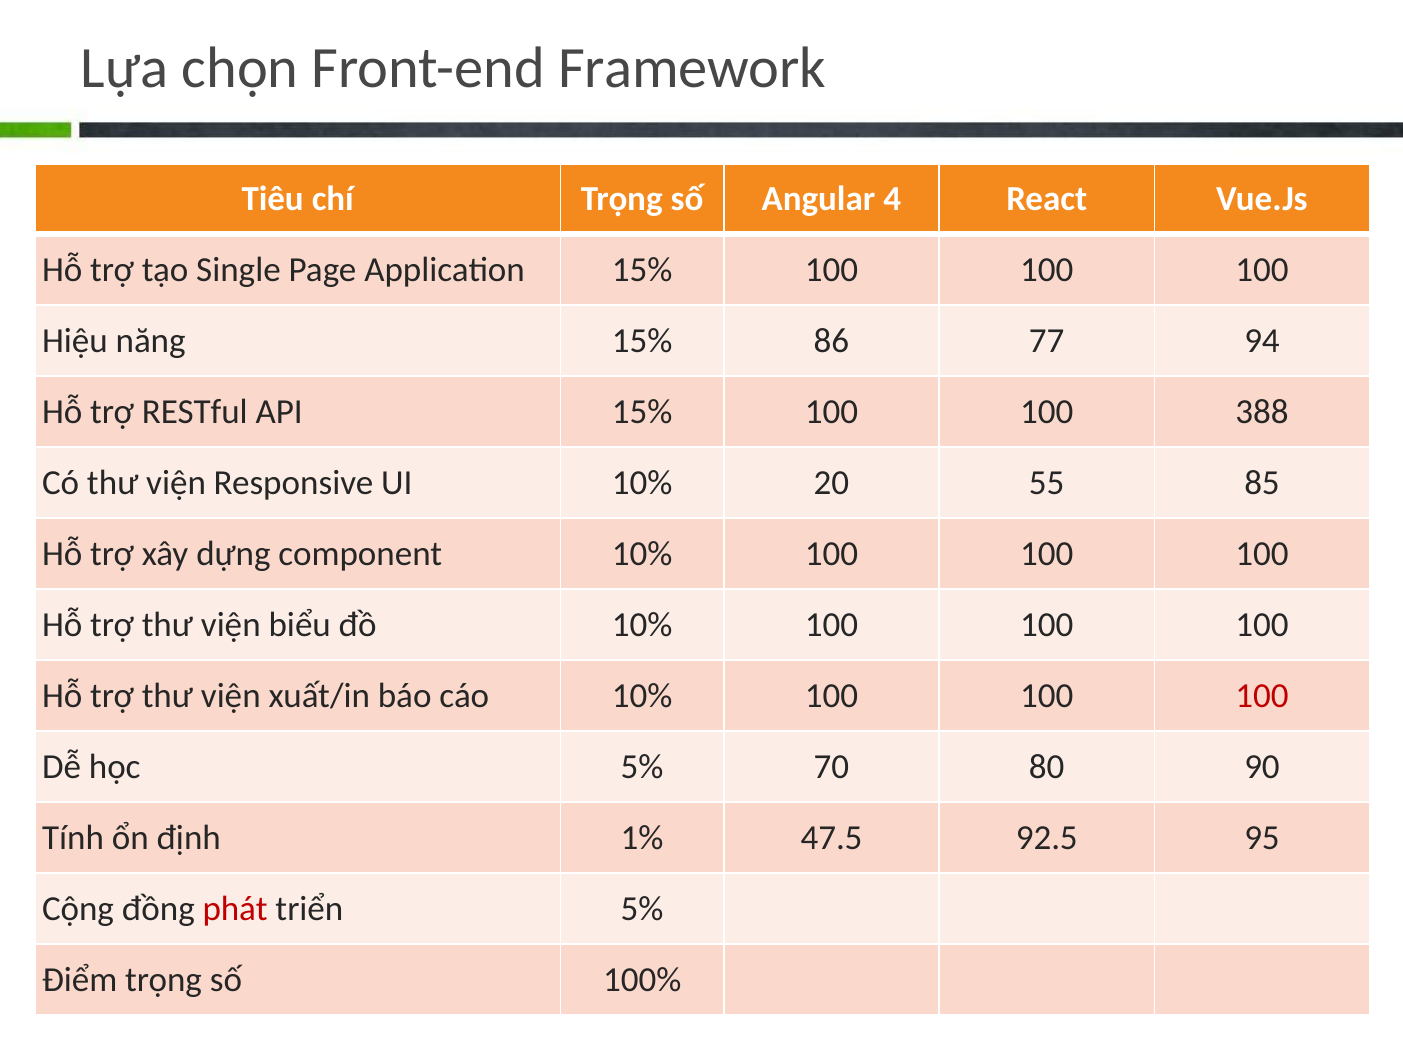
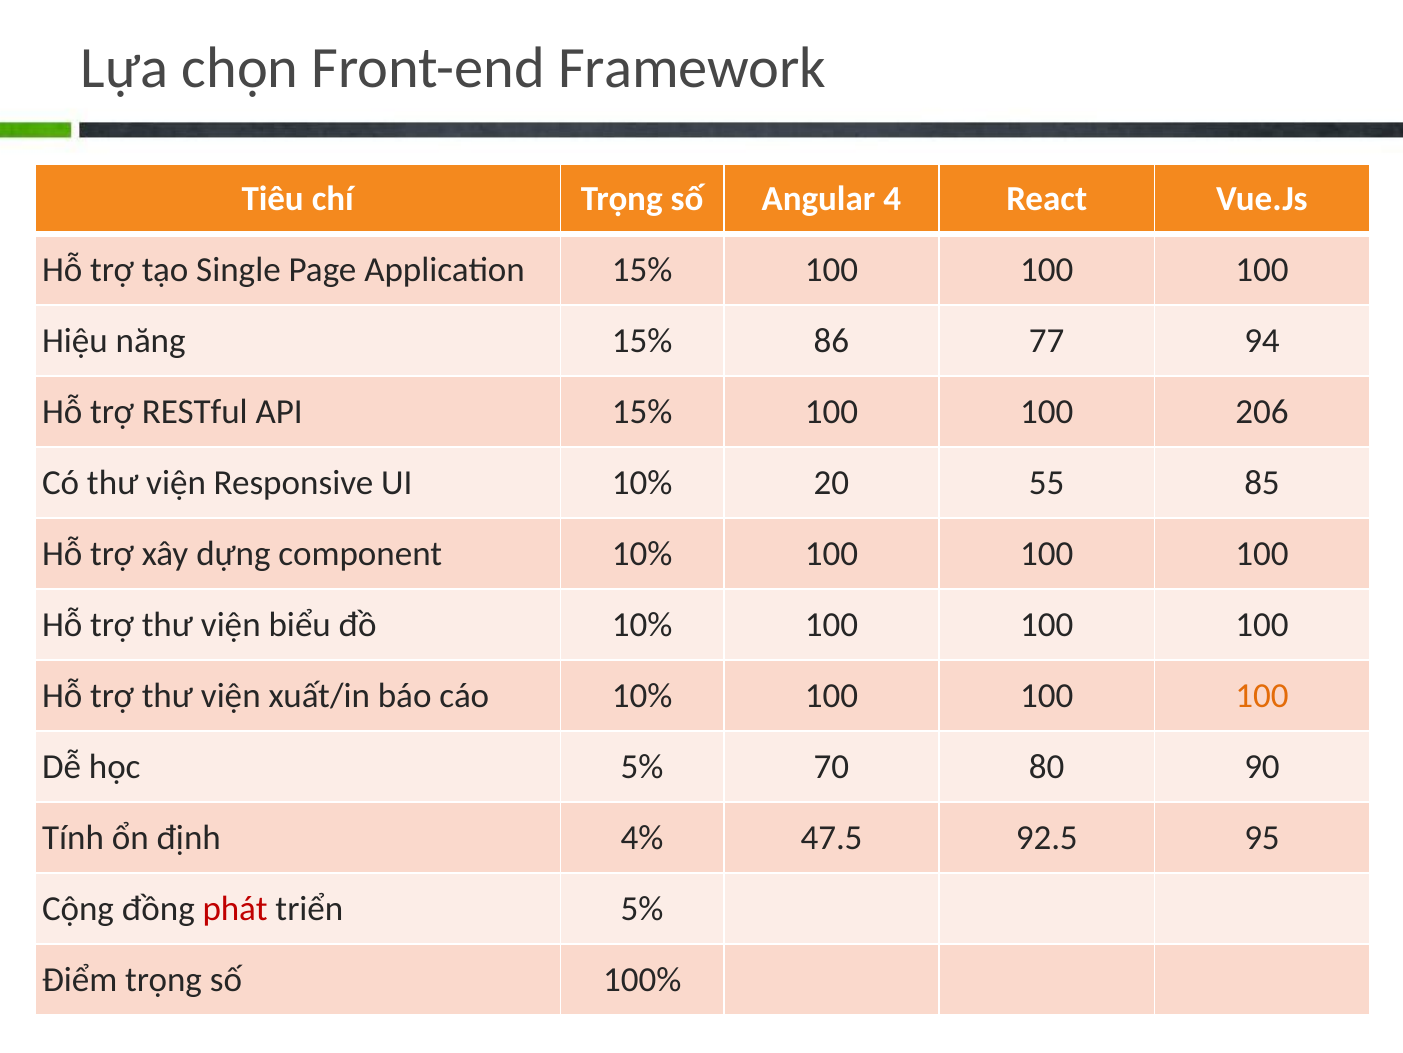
388: 388 -> 206 (1262, 412)
100 colour: red -> orange (1262, 695)
1%: 1% -> 4% (642, 837)
